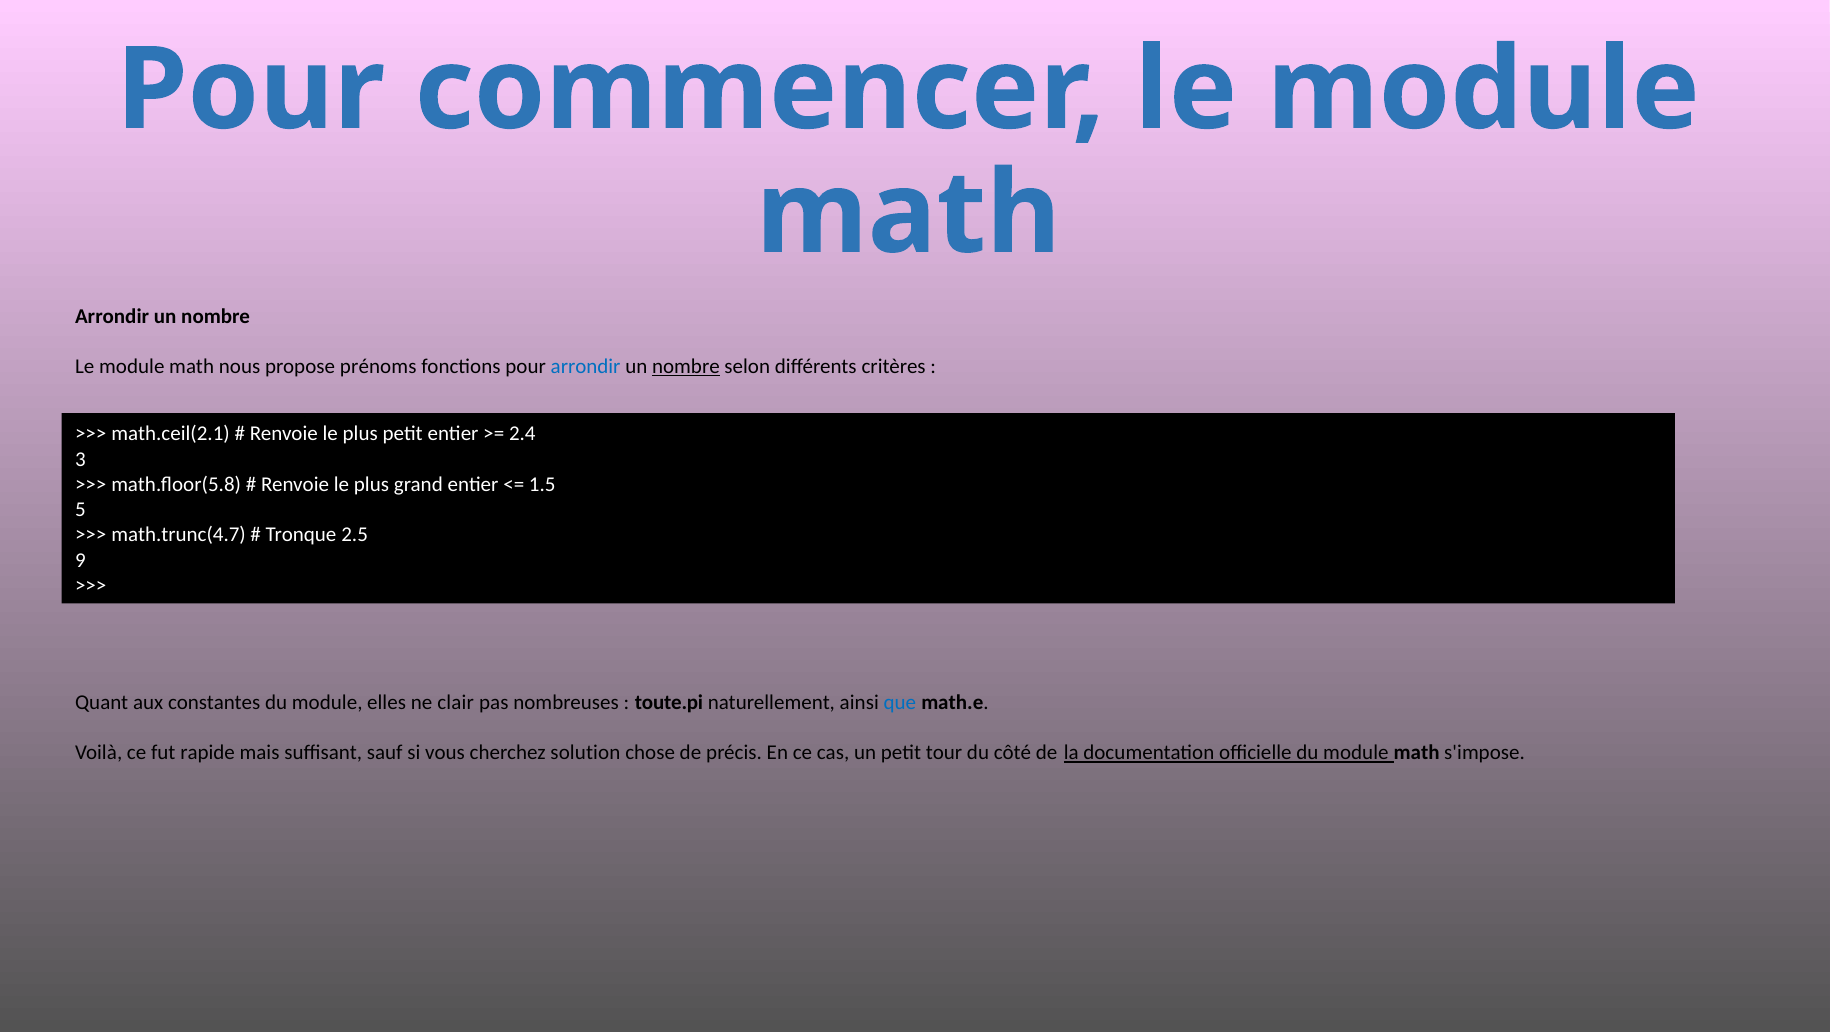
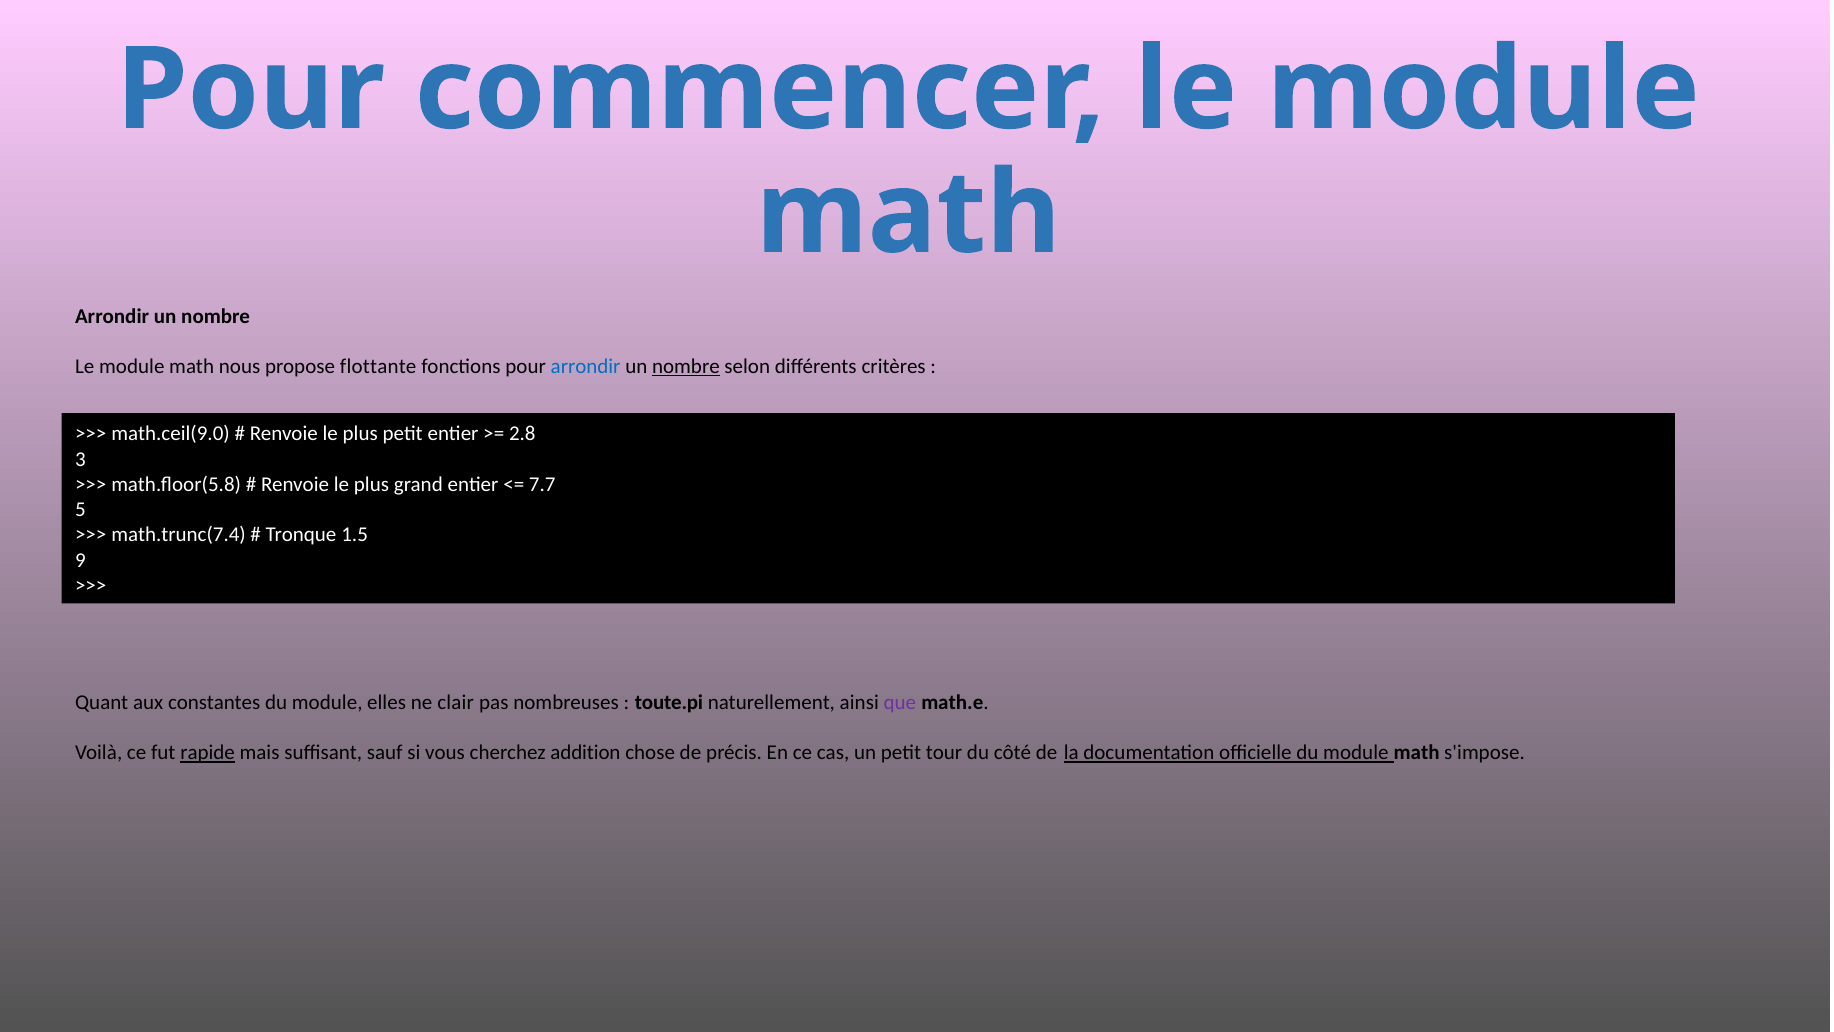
prénoms: prénoms -> flottante (378, 367)
math.ceil(2.1: math.ceil(2.1 -> math.ceil(9.0 (171, 434)
2.4: 2.4 -> 2.8 (522, 434)
1.5: 1.5 -> 7.7 (542, 484)
math.trunc(4.7: math.trunc(4.7 -> math.trunc(7.4 (179, 535)
2.5: 2.5 -> 1.5 (355, 535)
que colour: blue -> purple (900, 702)
rapide underline: none -> present (208, 753)
solution: solution -> addition (585, 753)
